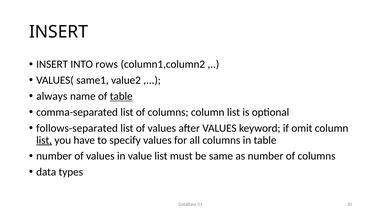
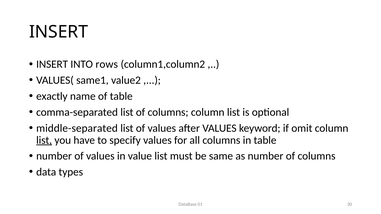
always: always -> exactly (52, 96)
table underline: present -> none (121, 96)
follows-separated: follows-separated -> middle-separated (77, 128)
